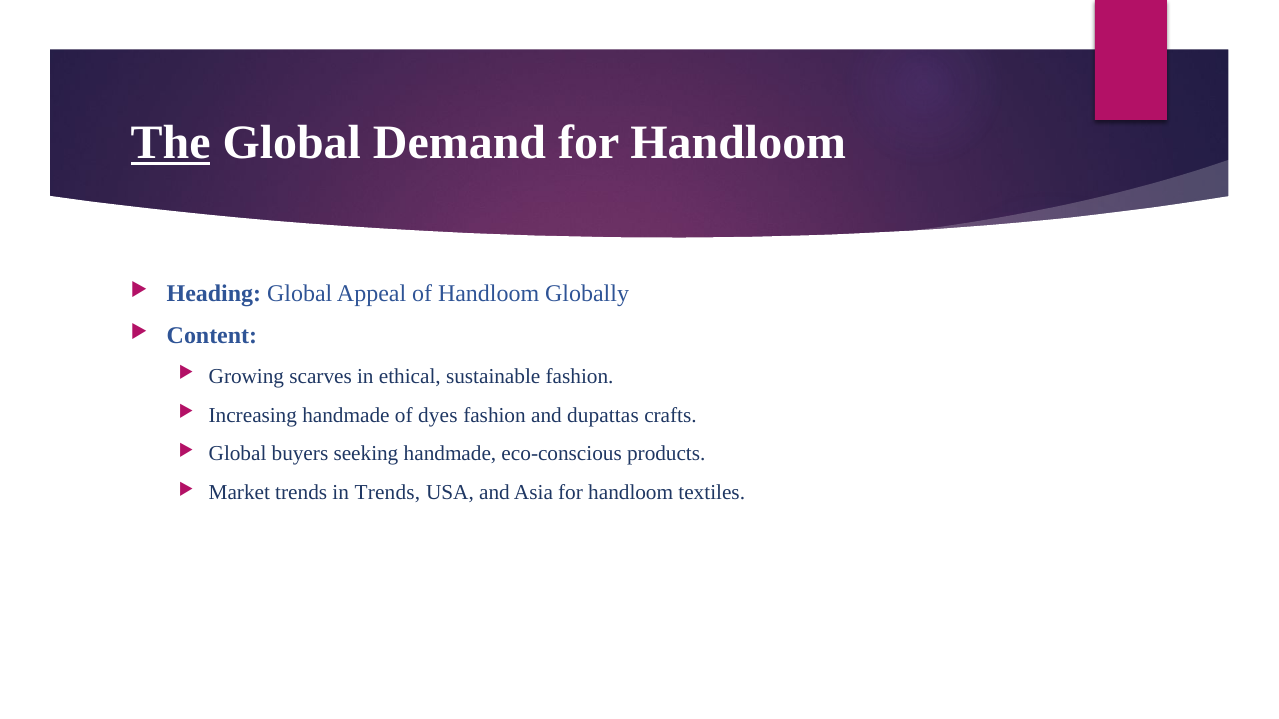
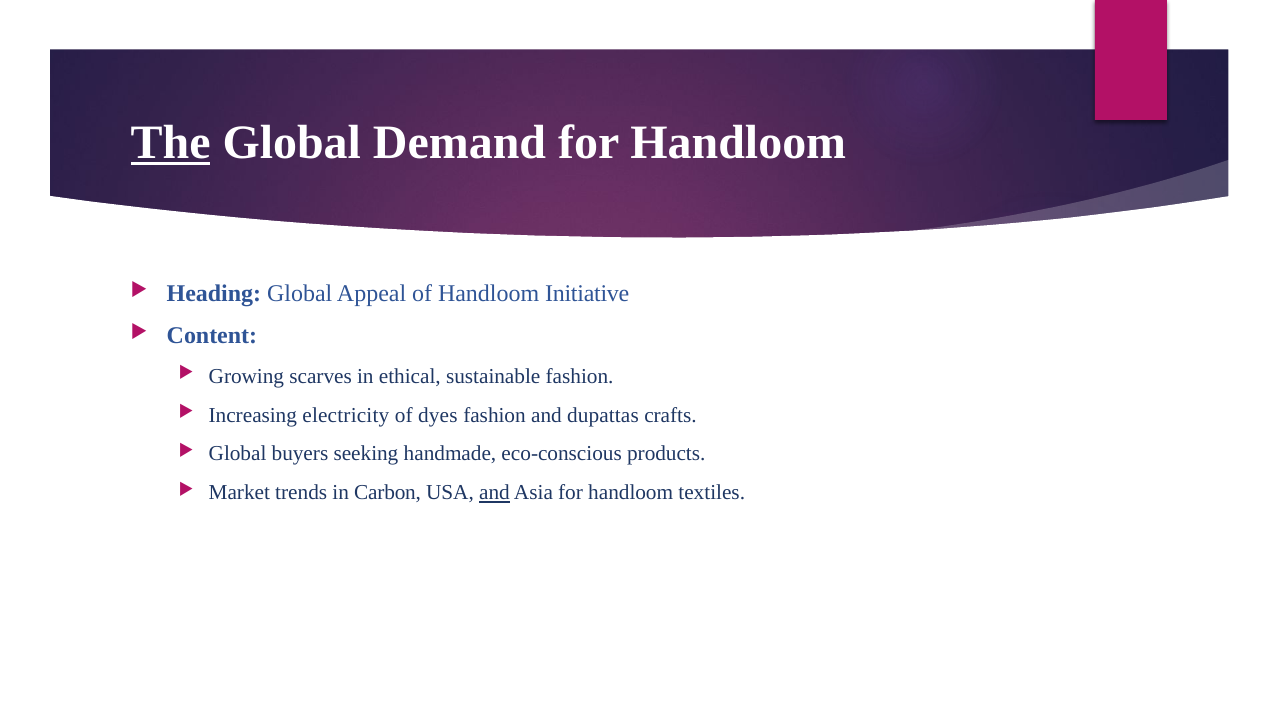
Globally: Globally -> Initiative (587, 294)
Increasing handmade: handmade -> electricity (346, 415)
in Trends: Trends -> Carbon (388, 493)
and underline: none -> present (495, 493)
